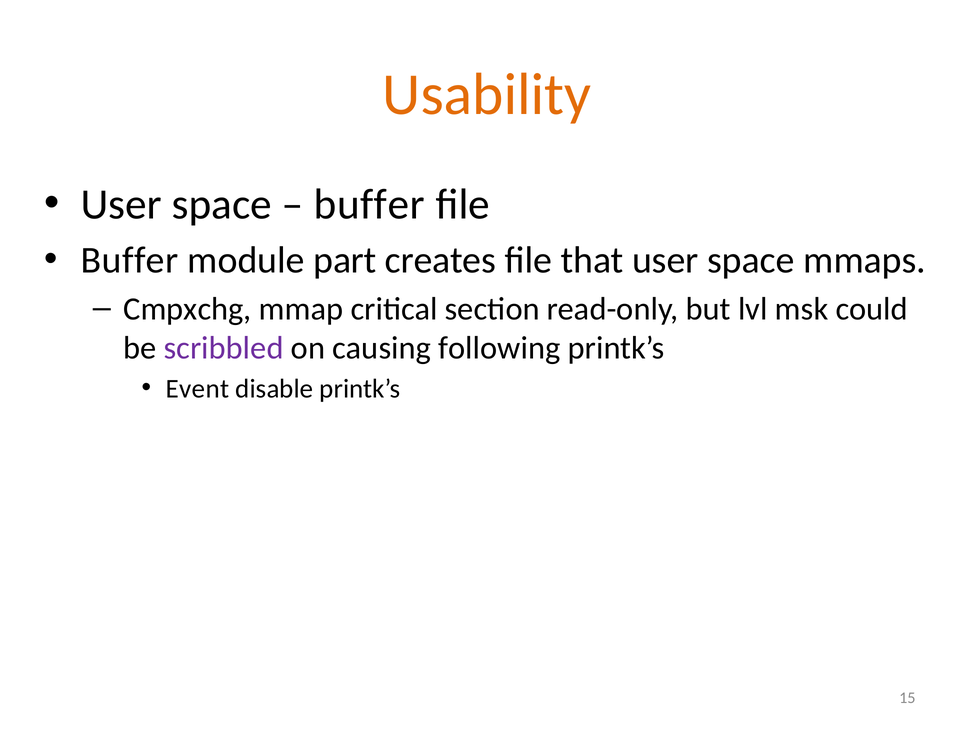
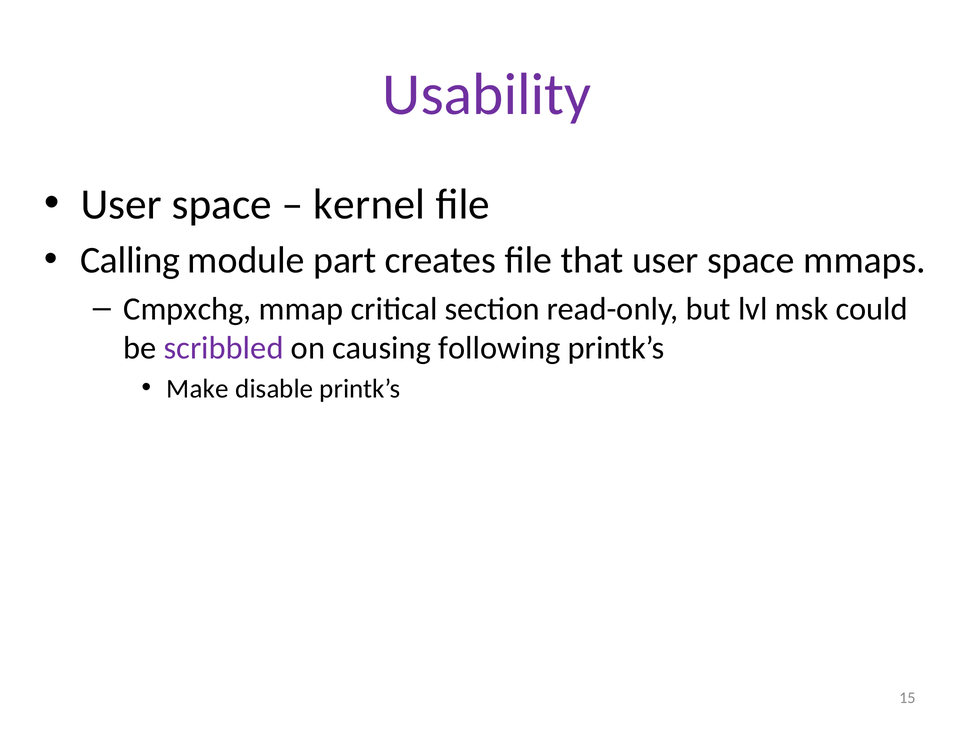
Usability colour: orange -> purple (487, 94)
buffer: buffer -> kernel (369, 204)
Buffer: Buffer -> Calling (130, 260)
Event: Event -> Make (197, 388)
